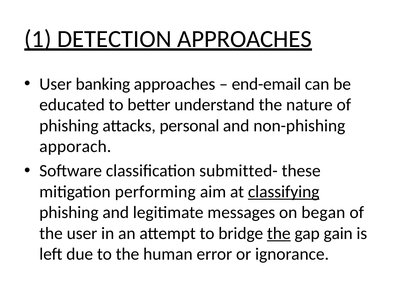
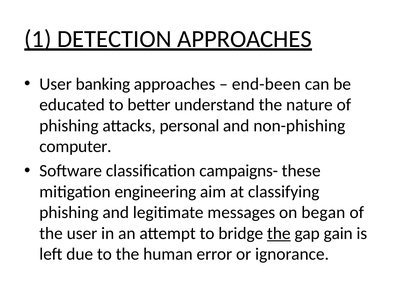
end-email: end-email -> end-been (266, 84)
apporach: apporach -> computer (75, 147)
submitted-: submitted- -> campaigns- (239, 171)
performing: performing -> engineering (155, 192)
classifying underline: present -> none (284, 192)
